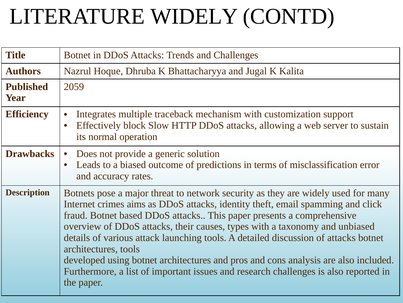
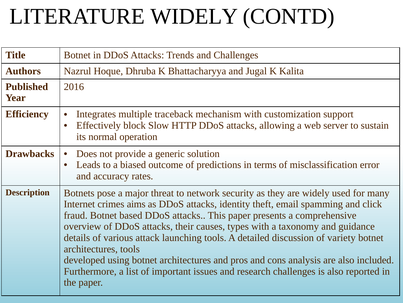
2059: 2059 -> 2016 (74, 87)
unbiased: unbiased -> guidance (357, 226)
of attacks: attacks -> variety (341, 237)
